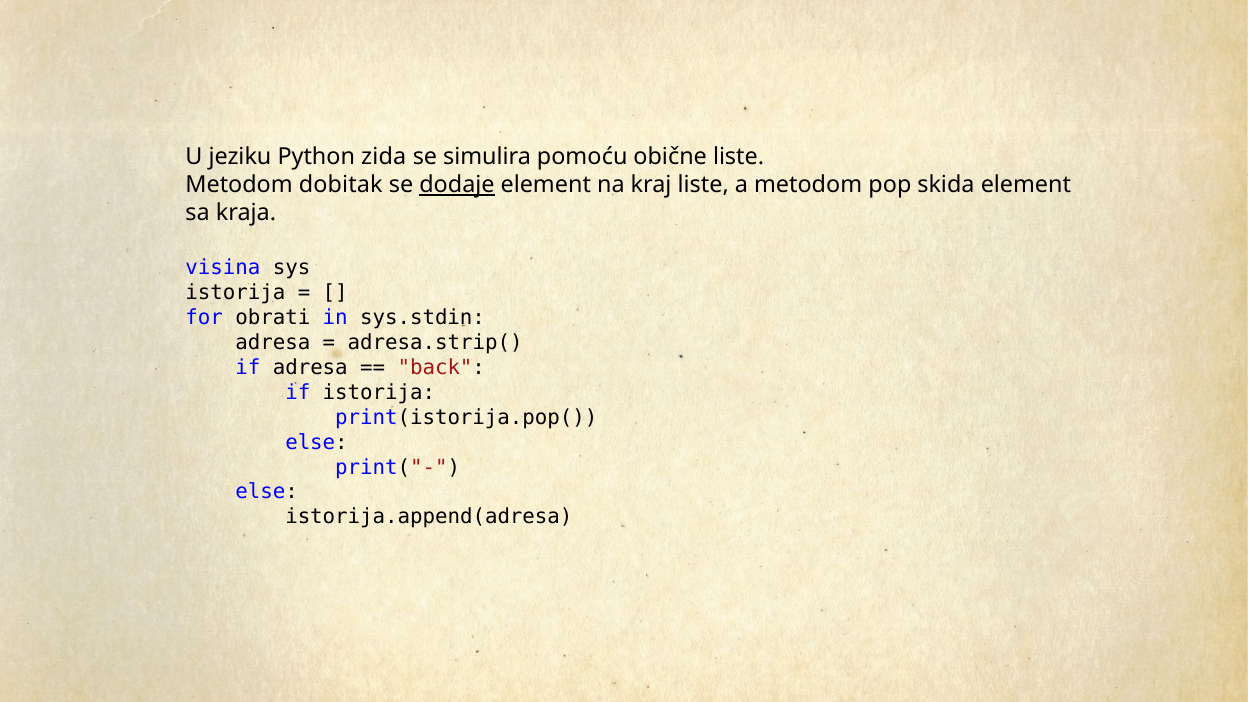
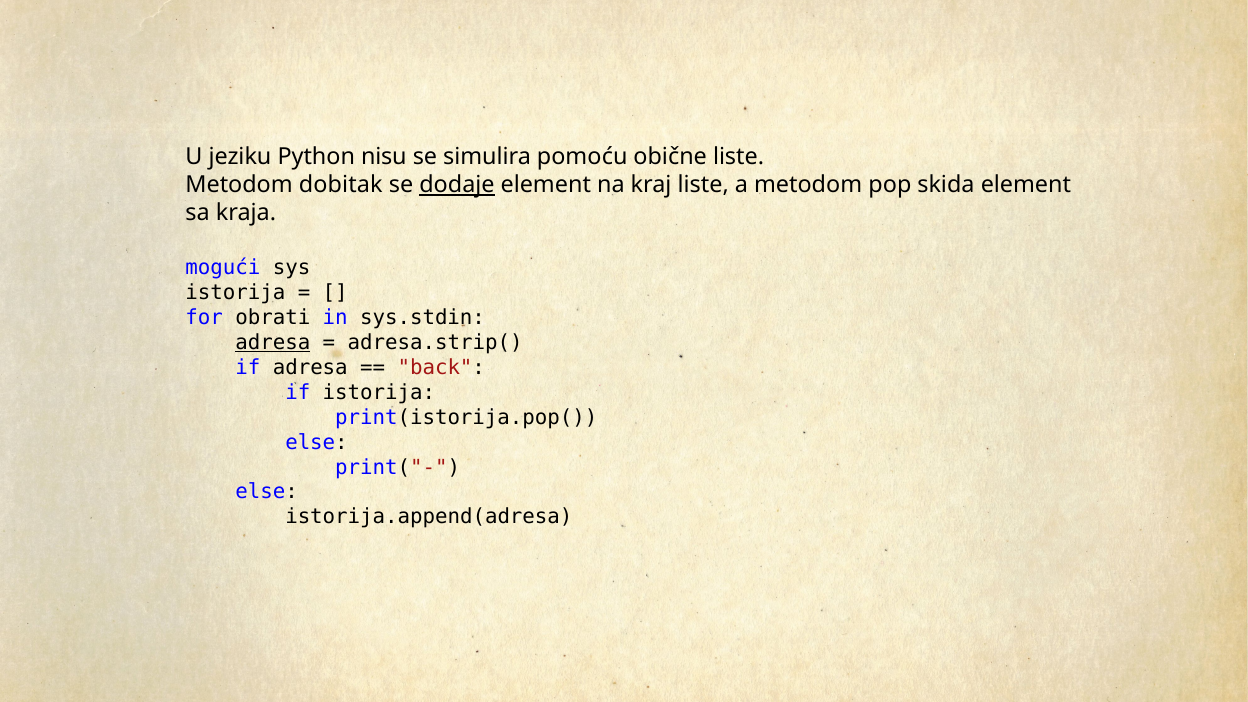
zida: zida -> nisu (384, 157)
visina: visina -> mogući (223, 268)
adresa underline: none -> present (273, 342)
